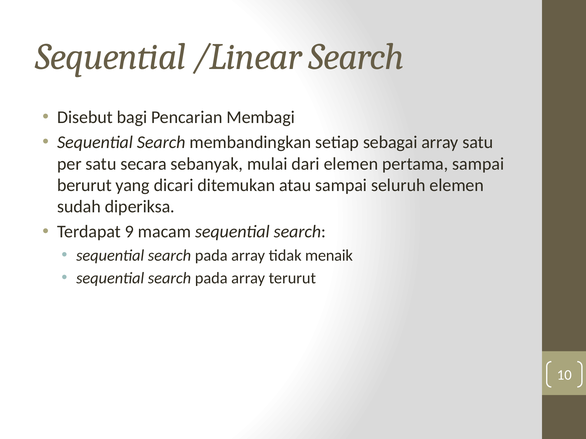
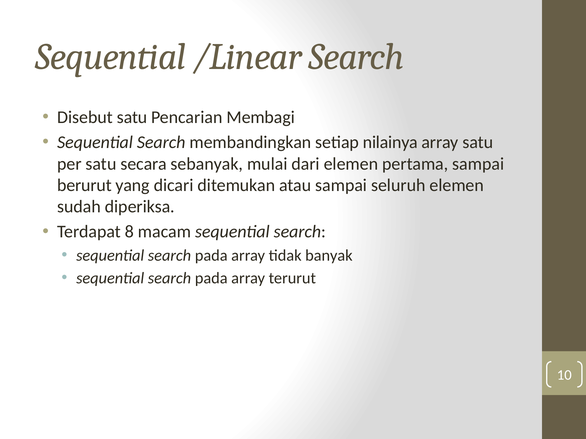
Disebut bagi: bagi -> satu (132, 117)
sebagai: sebagai -> nilainya (390, 143)
9: 9 -> 8 (129, 232)
menaik: menaik -> banyak (329, 256)
